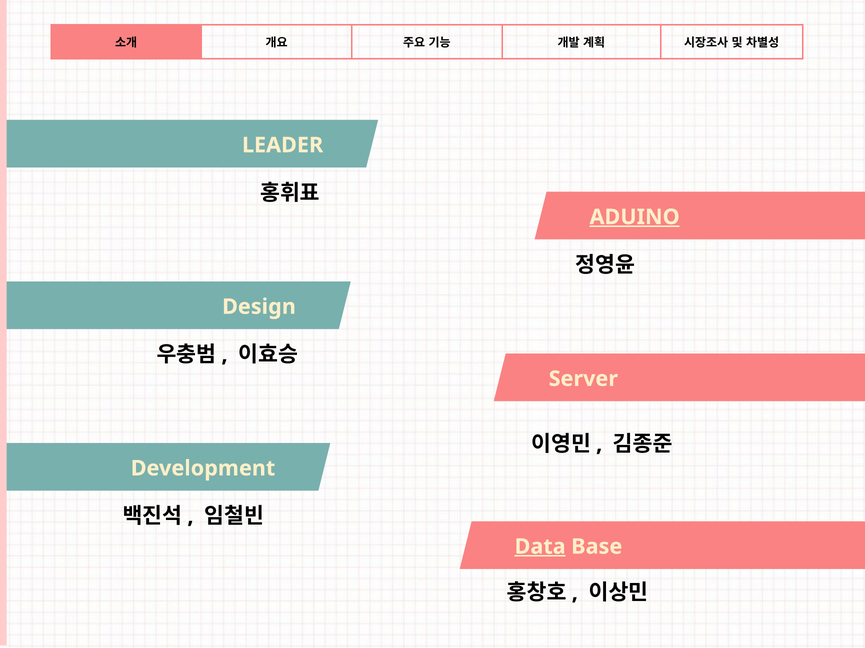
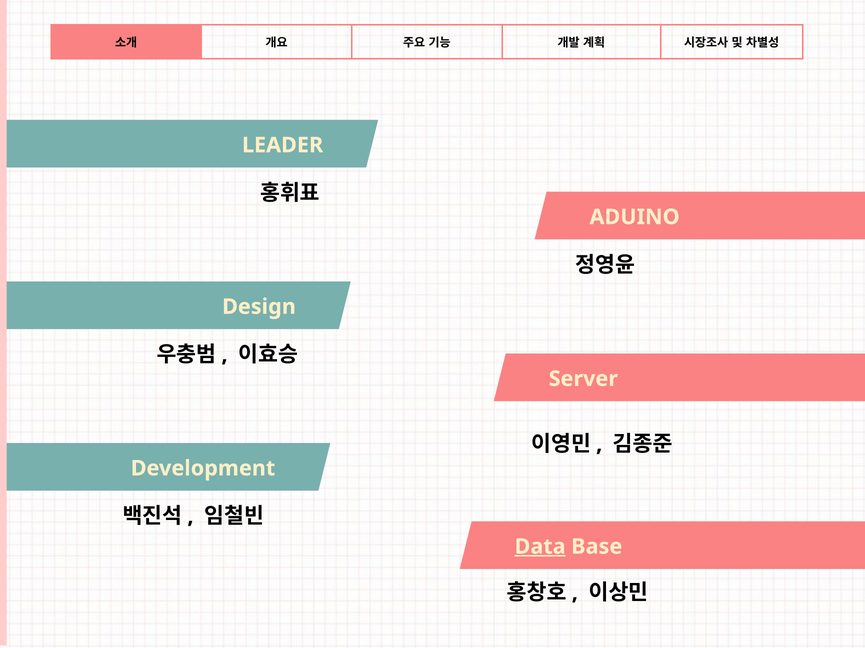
ADUINO underline: present -> none (635, 217)
